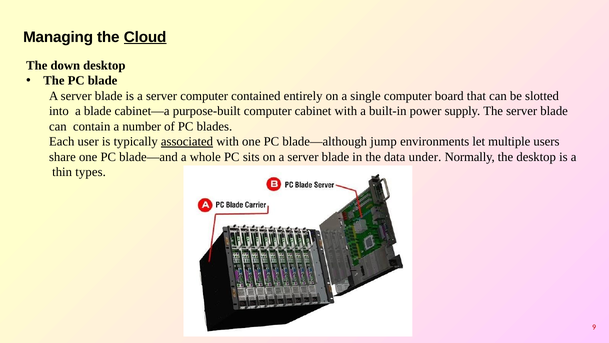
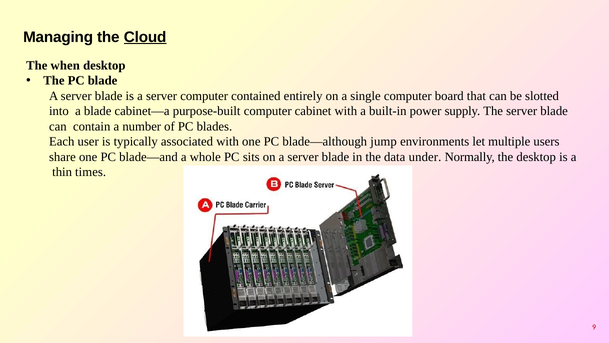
down: down -> when (65, 65)
associated underline: present -> none (187, 141)
types: types -> times (91, 172)
